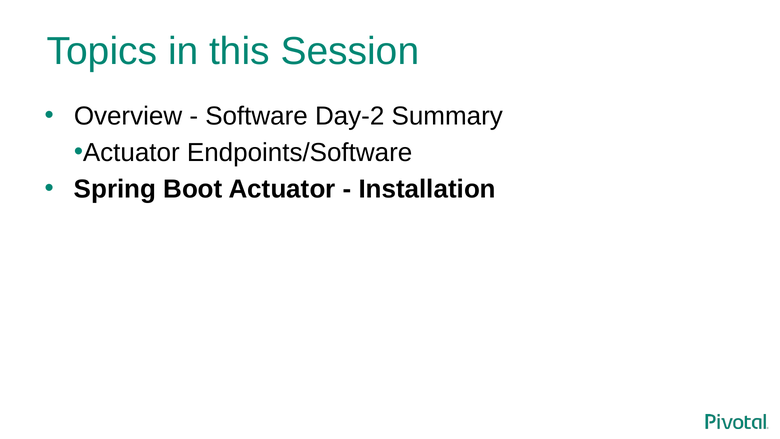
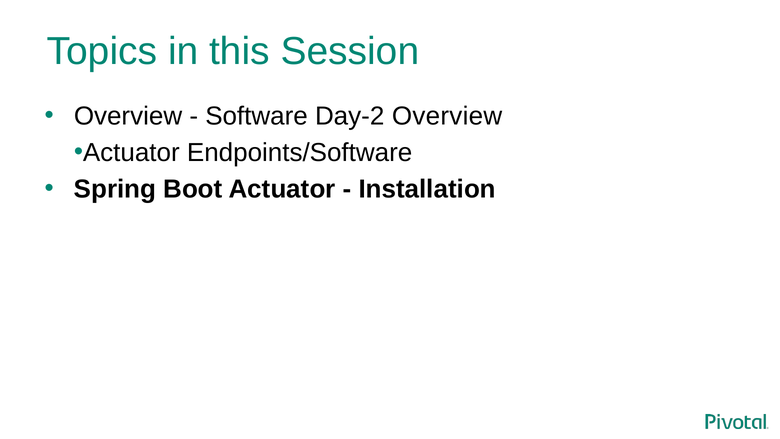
Day-2 Summary: Summary -> Overview (447, 116)
